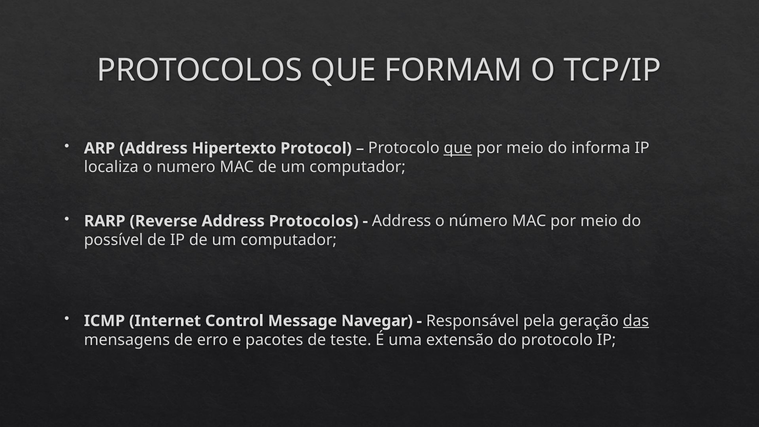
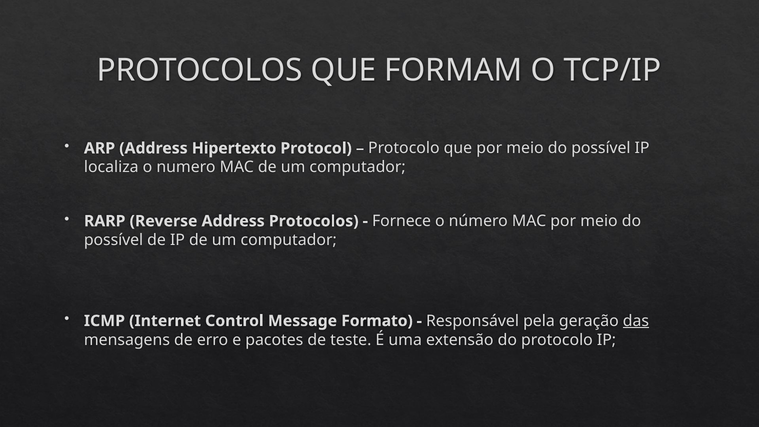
que underline: present -> none (458, 148)
informa: informa -> possível (601, 148)
Address: Address -> Fornece (402, 221)
Navegar: Navegar -> Formato (377, 321)
